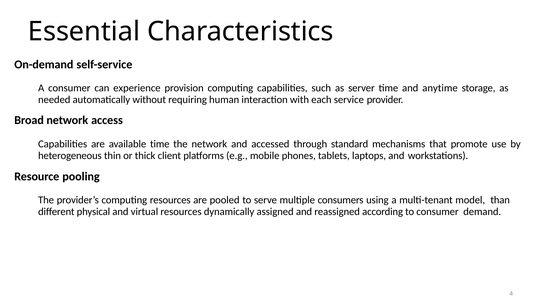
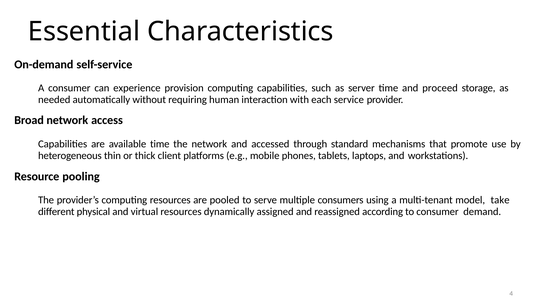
anytime: anytime -> proceed (440, 88)
than: than -> take (500, 200)
